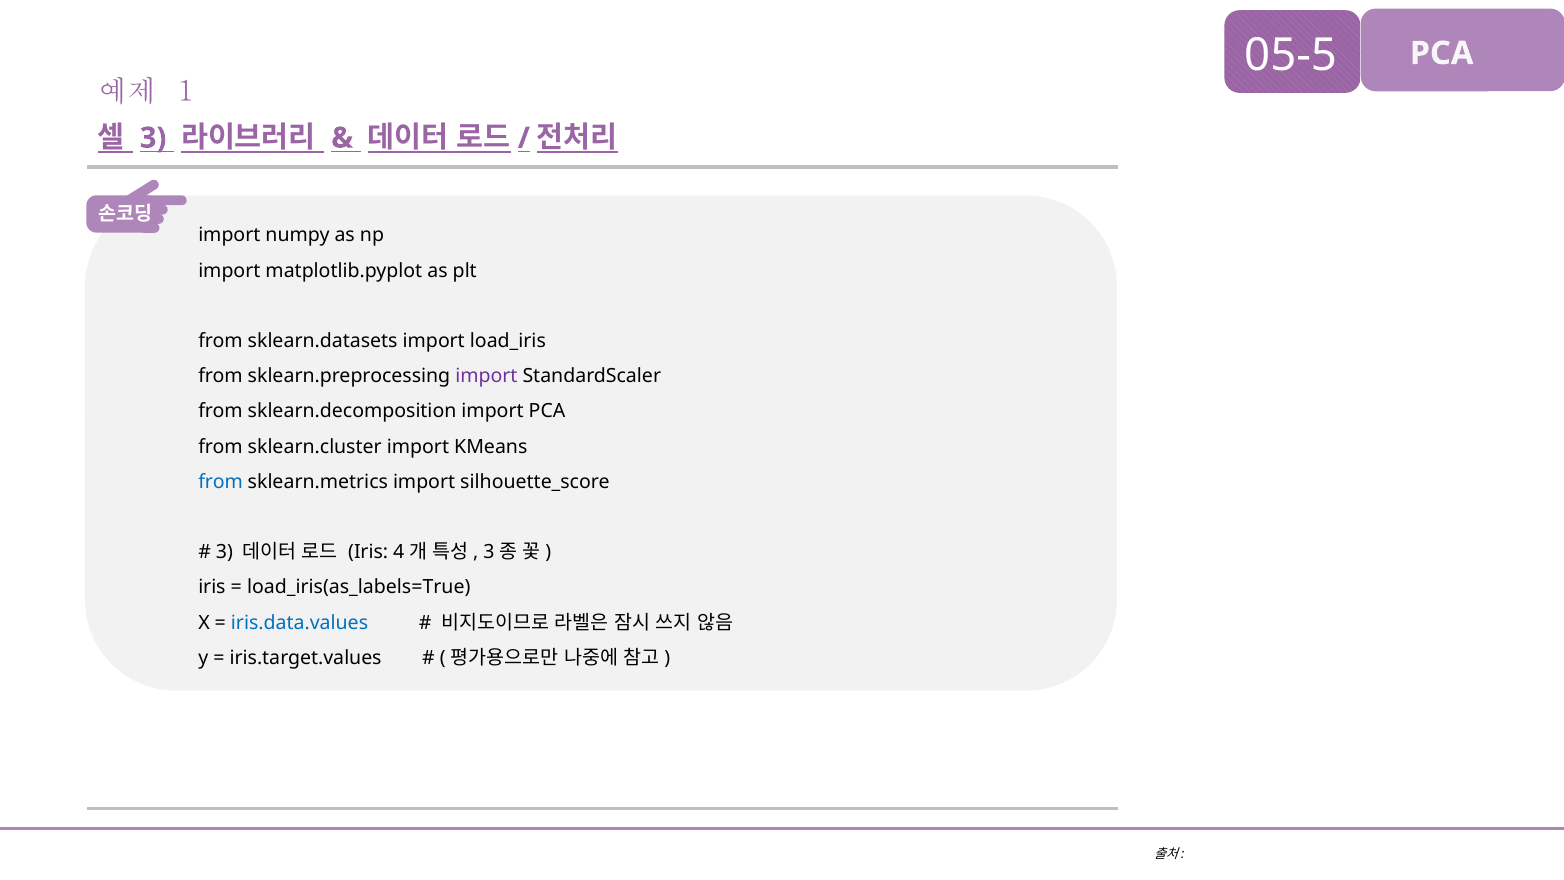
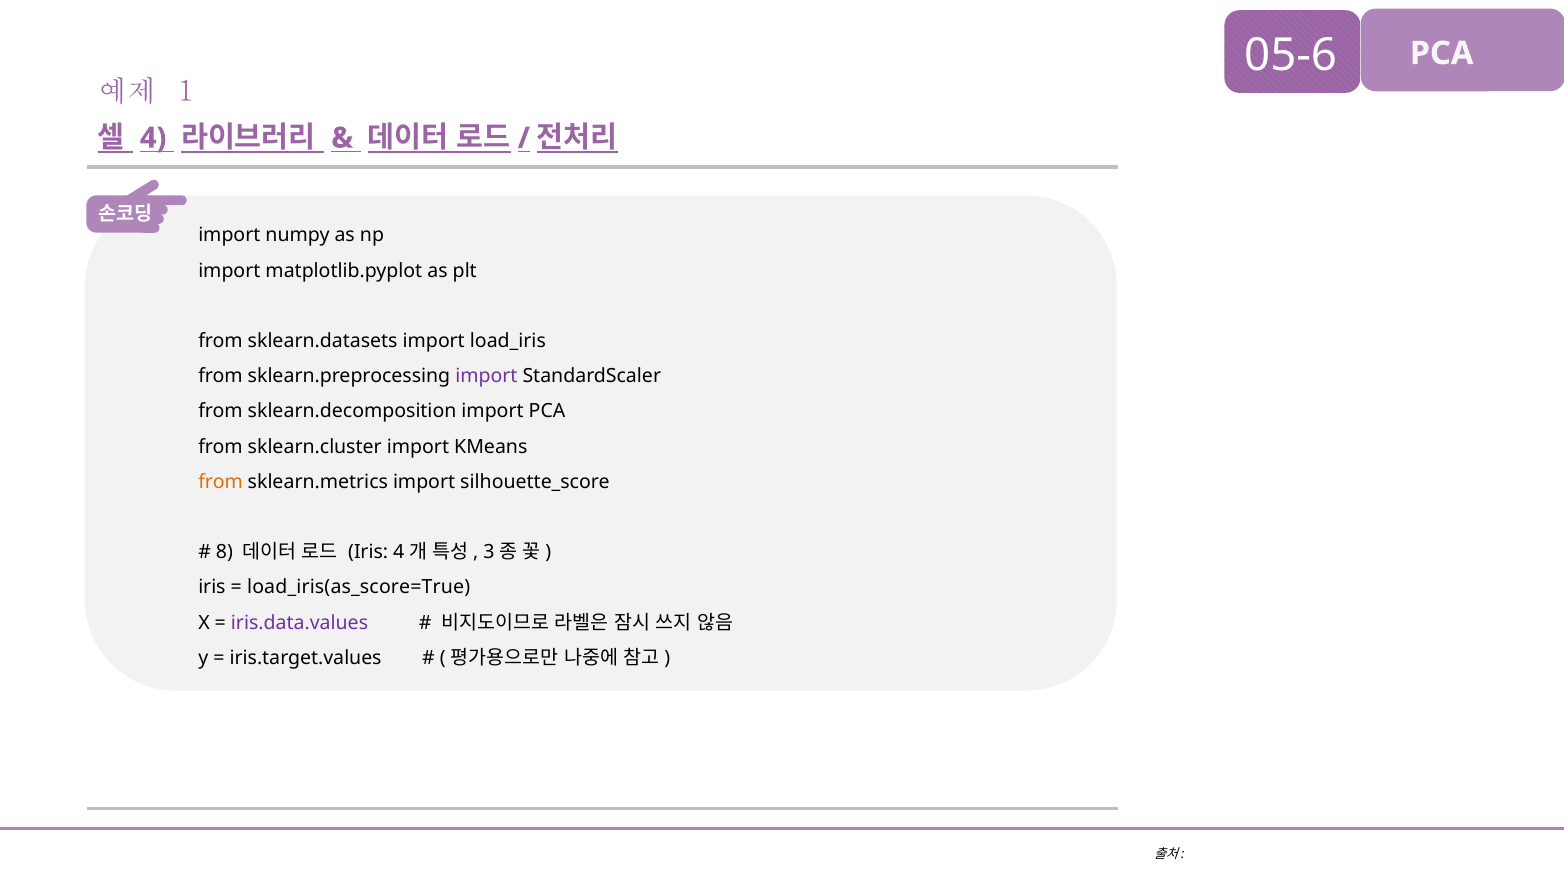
05-5: 05-5 -> 05-6 (1291, 55)
3: 3 -> 4 (153, 138)
from colour: blue -> orange (221, 482)
3: 3 -> 8 (224, 552)
load_iris(as_labels=True: load_iris(as_labels=True -> load_iris(as_score=True (359, 587)
iris.data.values colour: blue -> purple (300, 622)
